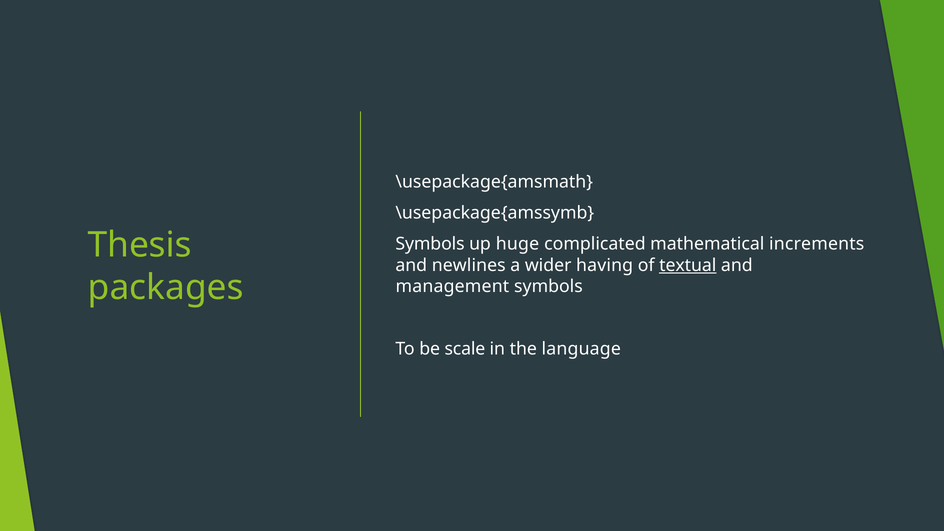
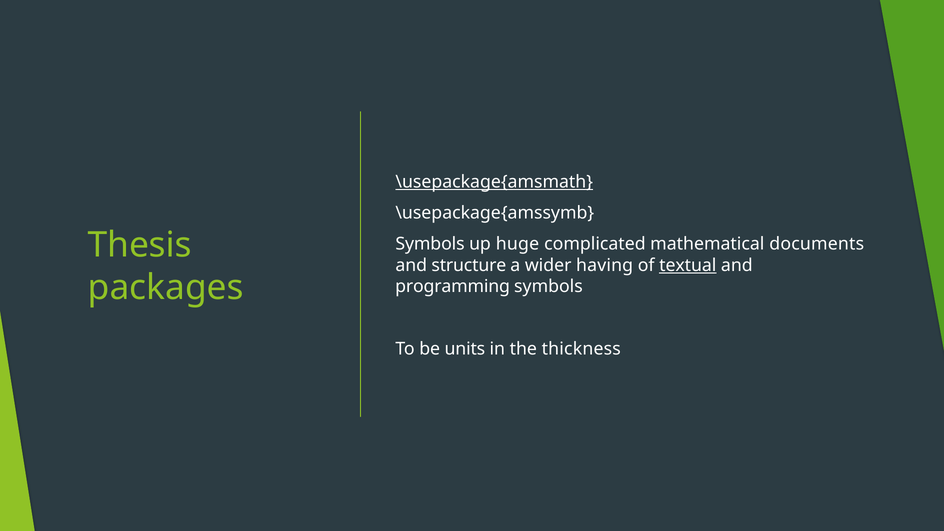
\usepackage{amsmath underline: none -> present (494, 182)
increments: increments -> documents (817, 244)
newlines: newlines -> structure (469, 265)
management: management -> programming (453, 287)
scale: scale -> units (465, 349)
language: language -> thickness (581, 349)
